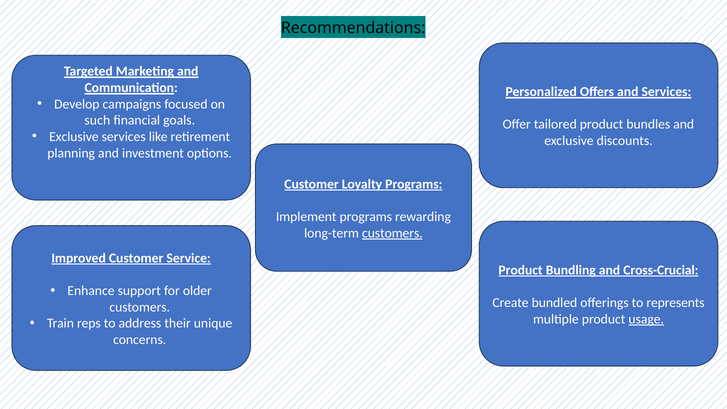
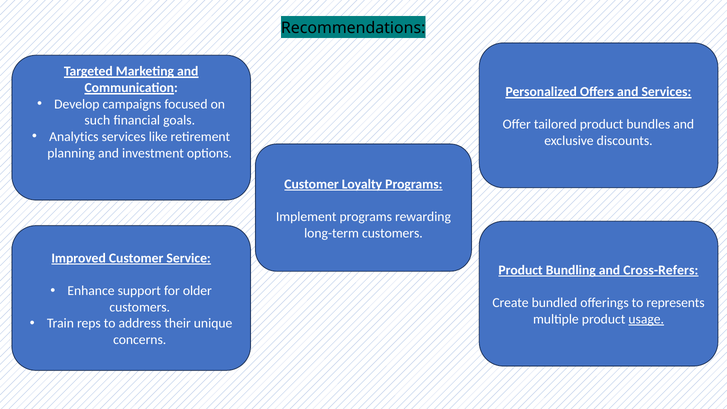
Exclusive: Exclusive -> Analytics (74, 137)
customers underline: present -> none (392, 233)
Cross-Crucial: Cross-Crucial -> Cross-Refers (661, 270)
